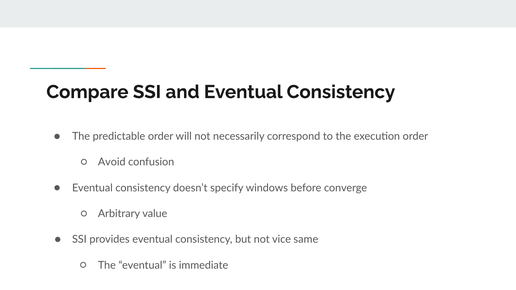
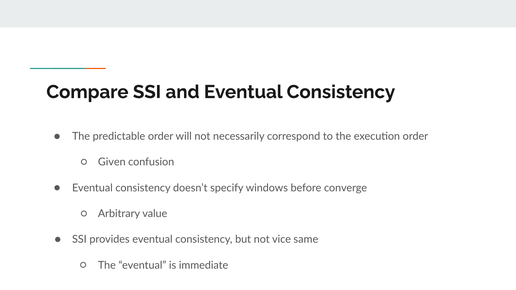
Avoid: Avoid -> Given (112, 162)
